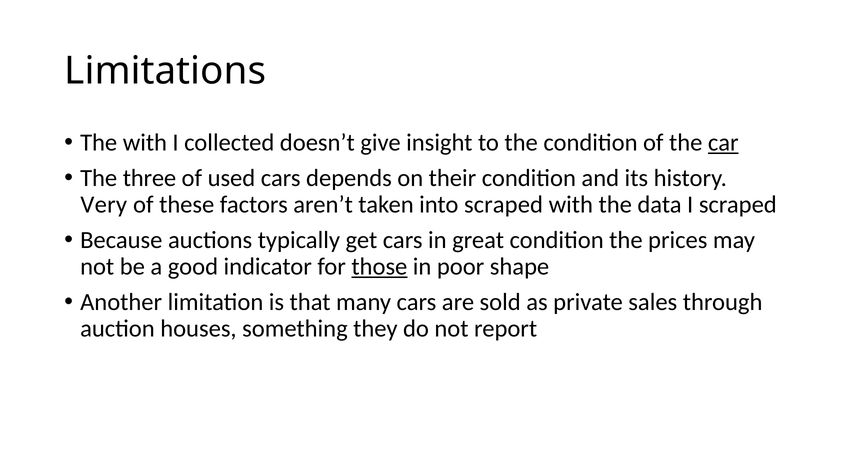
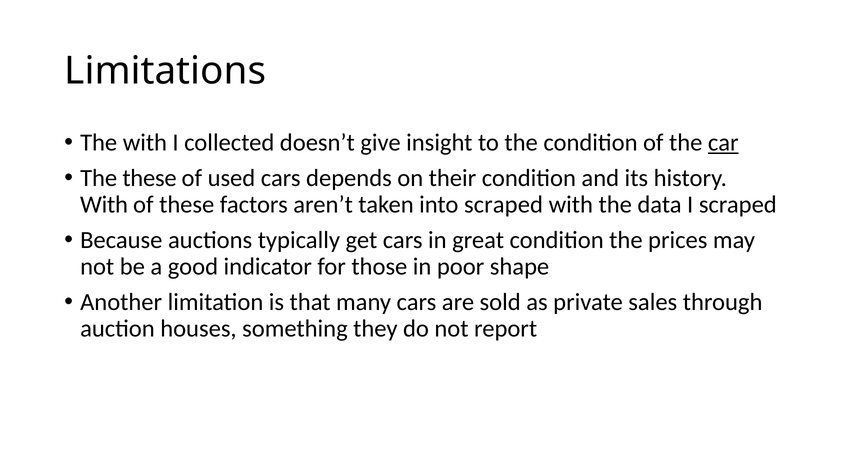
The three: three -> these (150, 178)
Very: Very -> With (104, 205)
those underline: present -> none (379, 266)
